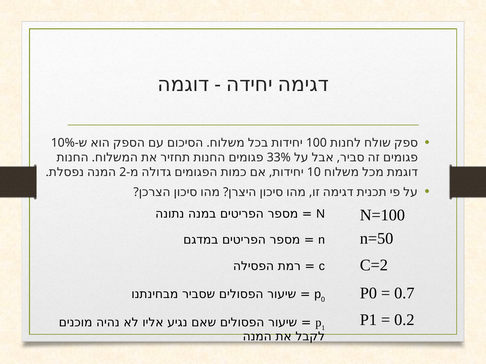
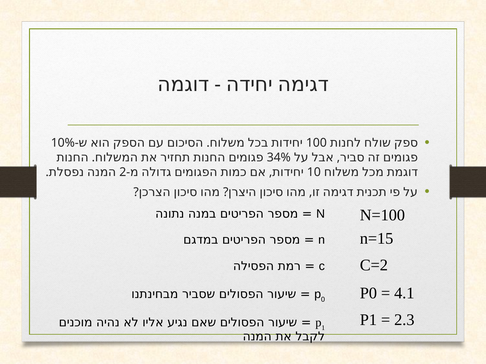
33%: 33% -> 34% (279, 158)
n=50: n=50 -> n=15 (377, 239)
0.7: 0.7 -> 4.1 (404, 293)
0.2: 0.2 -> 2.3 (404, 320)
